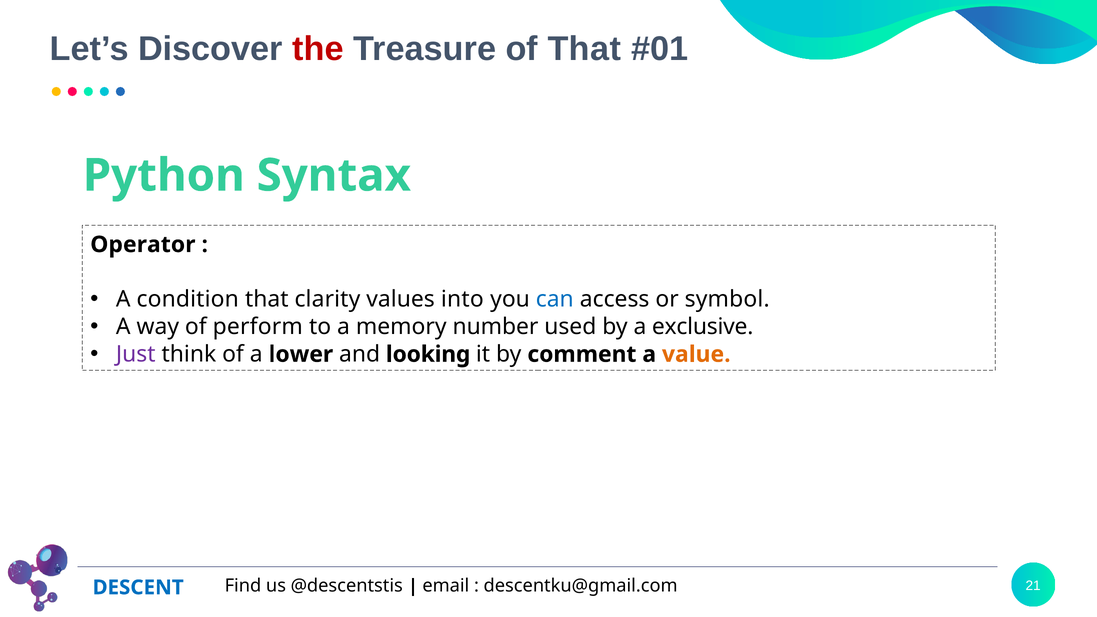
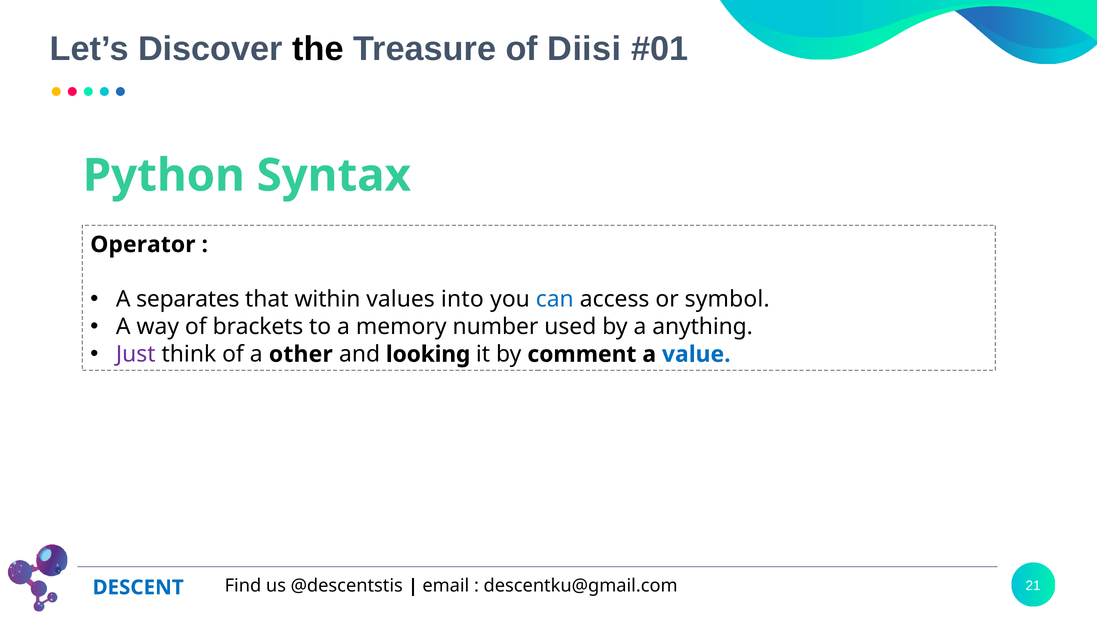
the colour: red -> black (318, 49)
of That: That -> Diisi (584, 49)
condition: condition -> separates (188, 299)
clarity: clarity -> within (328, 299)
perform: perform -> brackets (258, 327)
exclusive: exclusive -> anything (703, 327)
lower: lower -> other (301, 354)
value colour: orange -> blue (696, 354)
